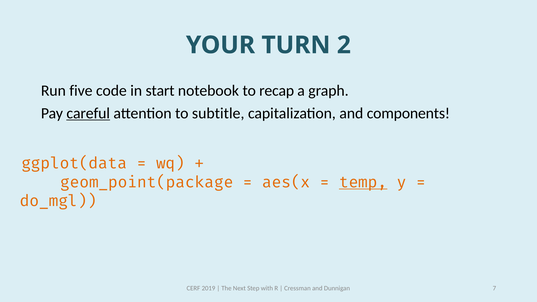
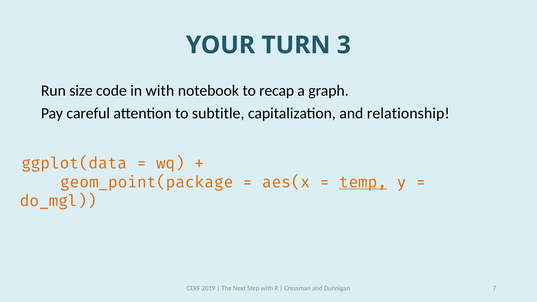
2: 2 -> 3 (344, 45)
five: five -> size (81, 91)
in start: start -> with (160, 91)
careful underline: present -> none (88, 113)
components: components -> relationship (408, 113)
